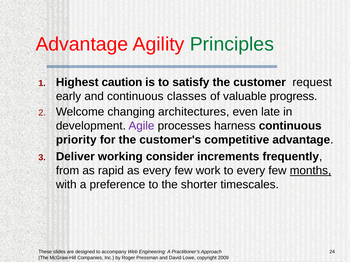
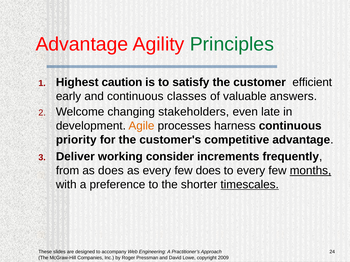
request: request -> efficient (312, 82)
progress: progress -> answers (293, 96)
architectures: architectures -> stakeholders (194, 112)
Agile colour: purple -> orange (141, 126)
as rapid: rapid -> does (111, 171)
few work: work -> does (208, 171)
timescales underline: none -> present (250, 185)
